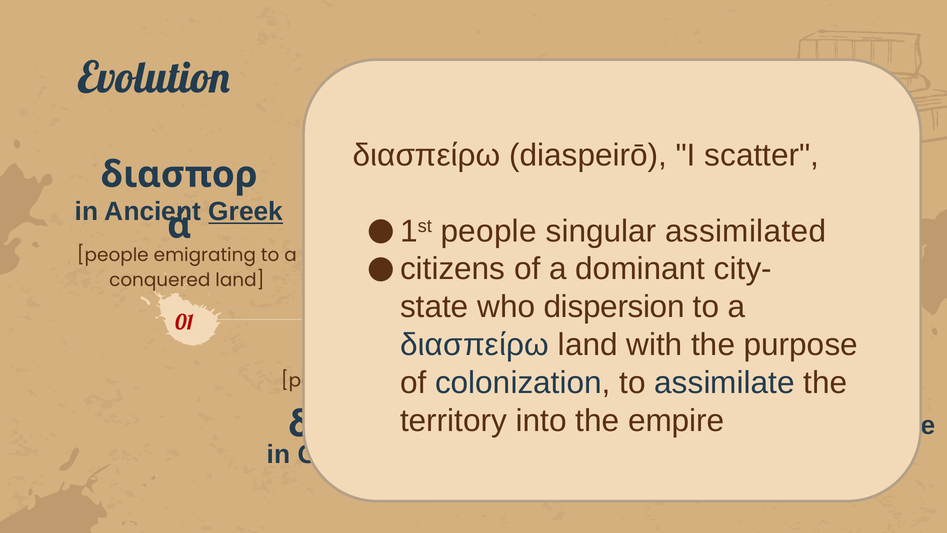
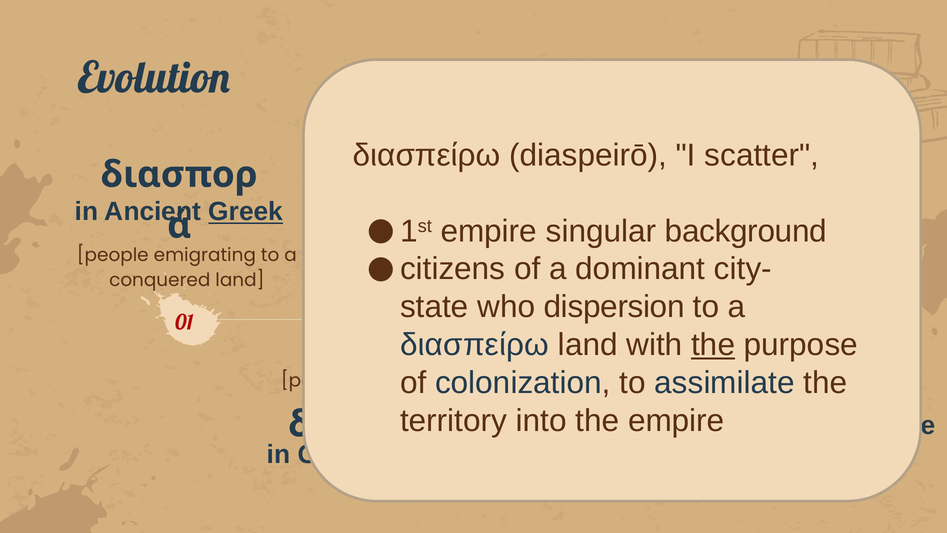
people: people -> empire (489, 231)
assimilated: assimilated -> background (746, 231)
the underline: none -> present (713, 345)
